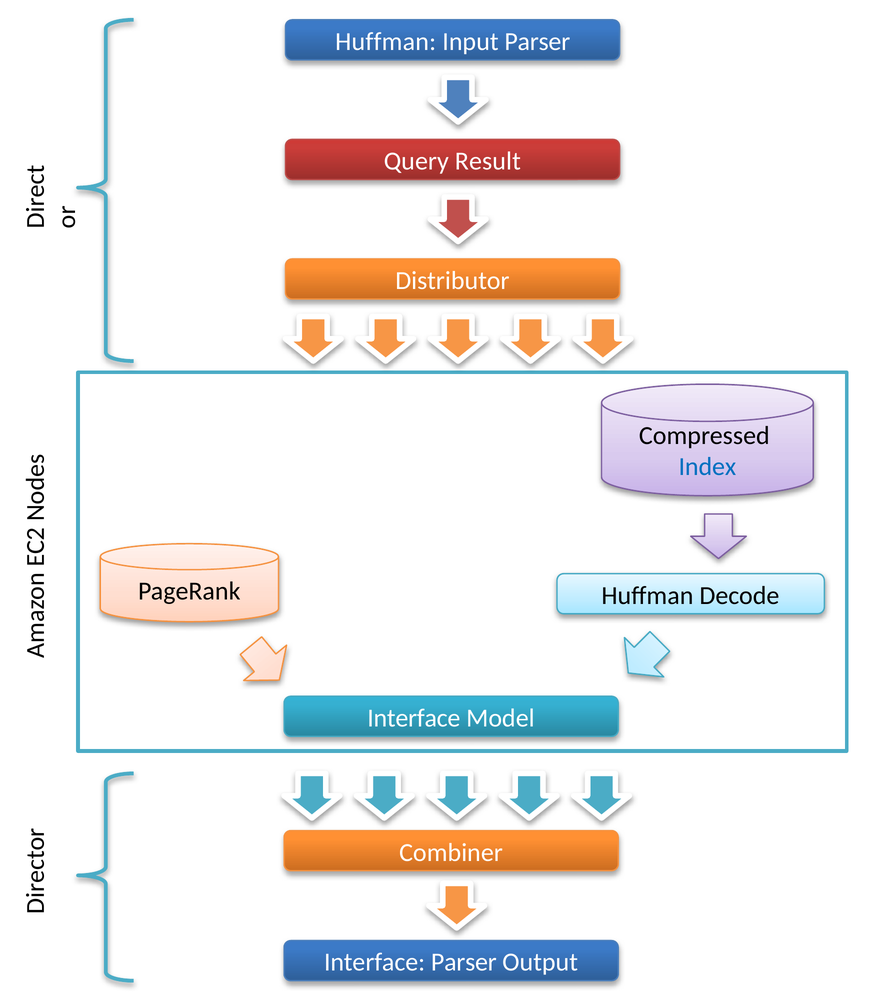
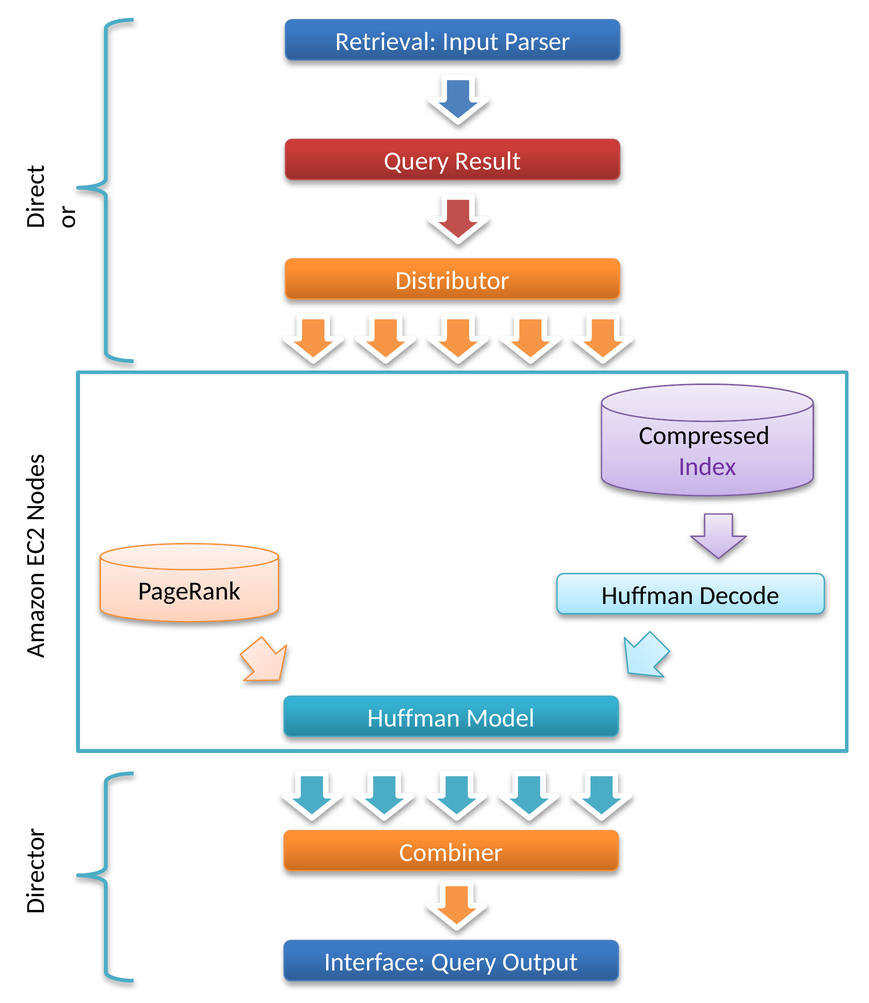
Huffman: Huffman -> Retrieval (386, 42)
Index colour: blue -> purple (707, 467)
Interface: Interface -> Huffman (414, 718)
Interface Parser: Parser -> Query (464, 962)
